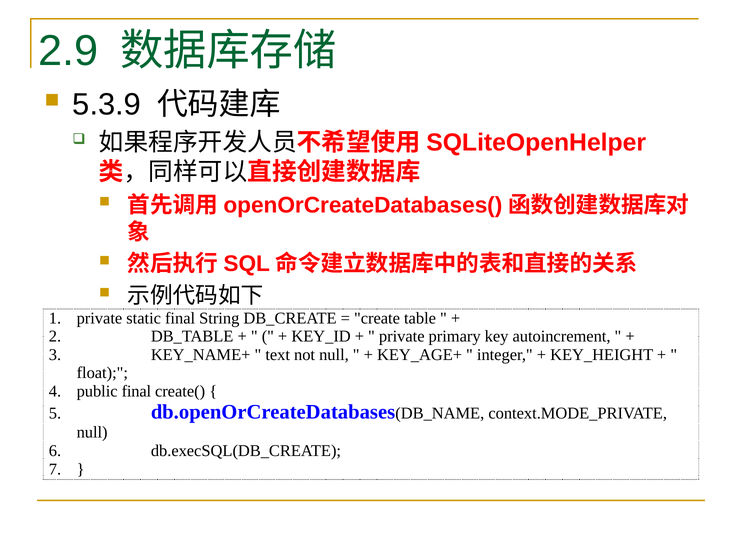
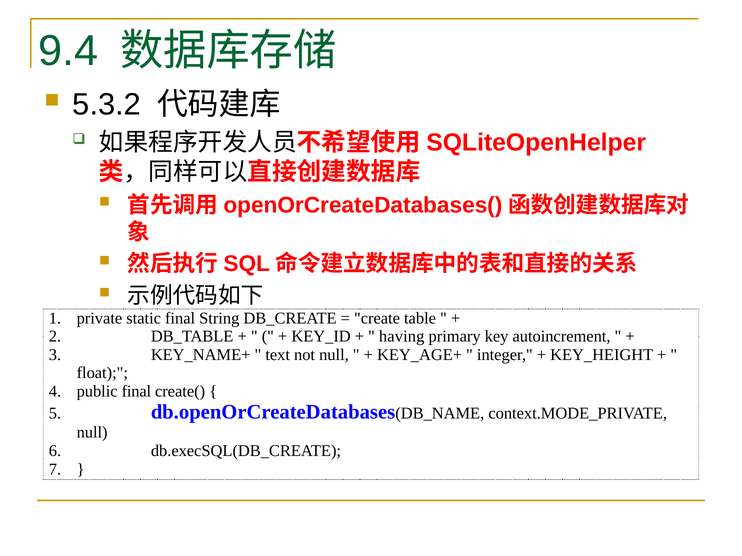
2.9: 2.9 -> 9.4 (68, 51)
5.3.9: 5.3.9 -> 5.3.2 (107, 105)
private: private -> having (402, 337)
